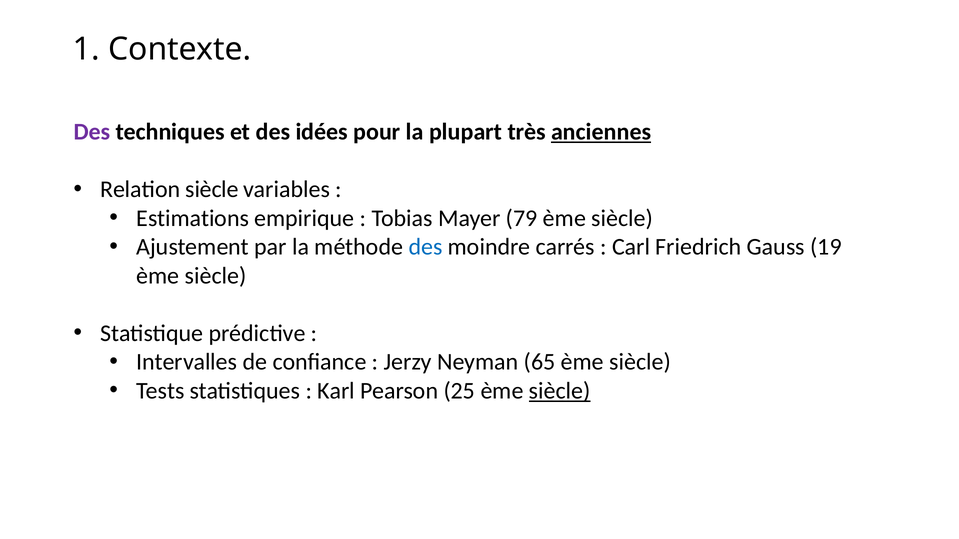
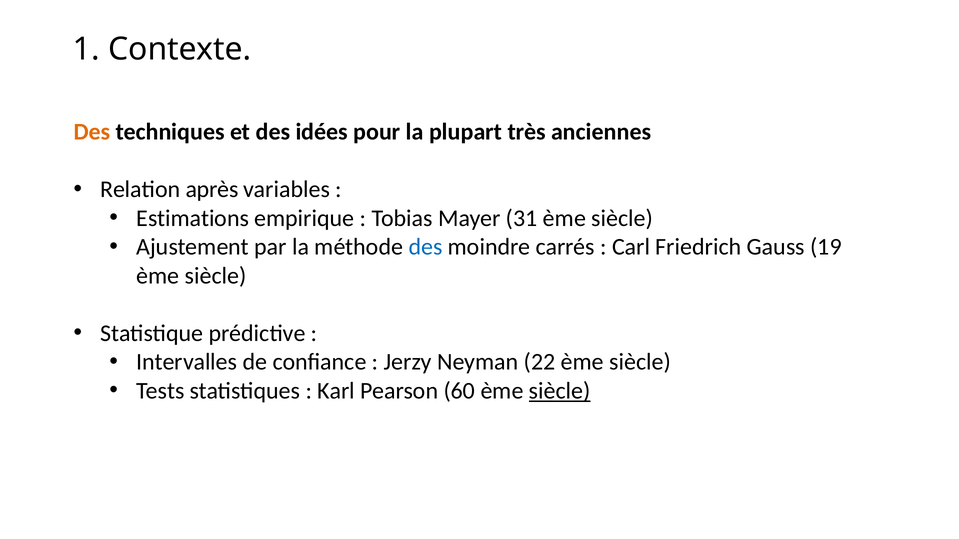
Des colour: purple -> orange (92, 132)
anciennes underline: present -> none (601, 132)
Relation siècle: siècle -> après (212, 190)
79: 79 -> 31 (522, 218)
65: 65 -> 22 (540, 362)
25: 25 -> 60 (459, 391)
